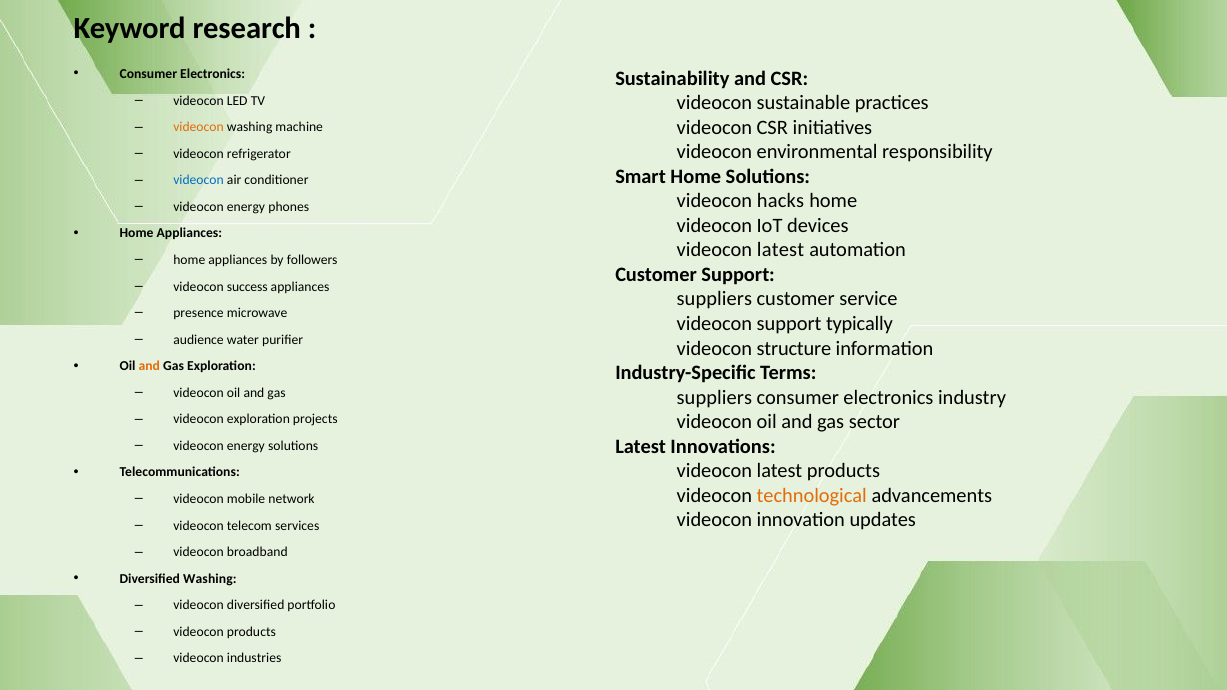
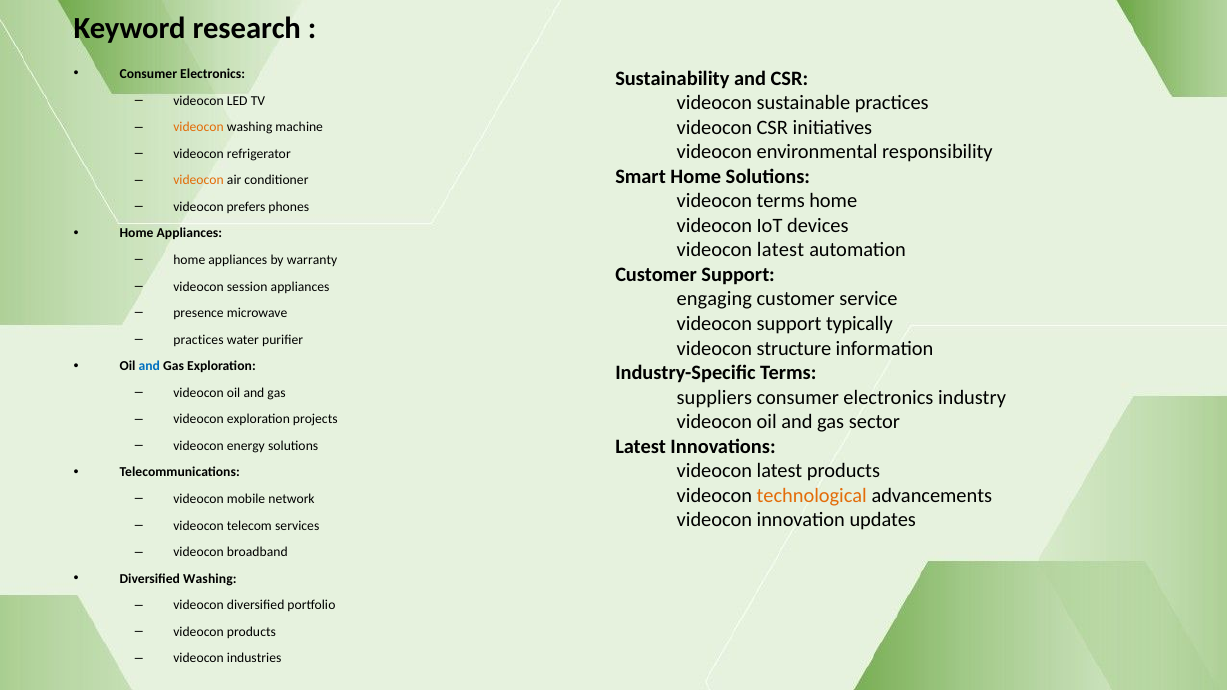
videocon colour: blue -> orange (199, 180)
videocon hacks: hacks -> terms (781, 201)
energy: energy -> prefers (246, 207)
followers: followers -> warranty (312, 260)
success: success -> session (247, 287)
suppliers: suppliers -> engaging (714, 299)
audience: audience -> practices (198, 340)
and colour: orange -> blue (149, 366)
